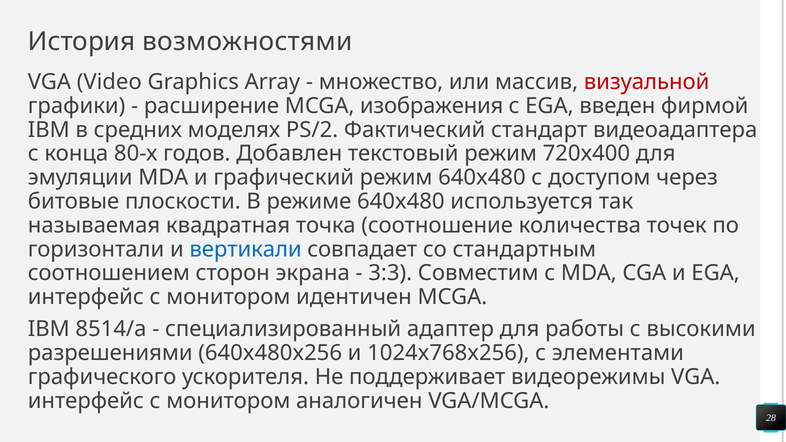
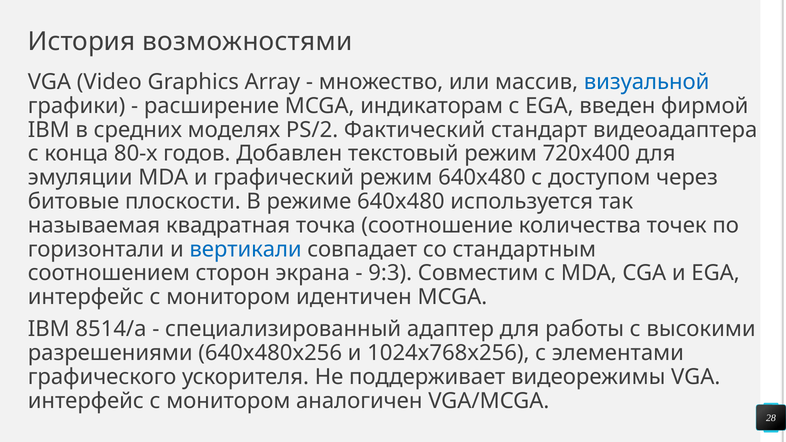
визуальной colour: red -> blue (647, 82)
изображения: изображения -> индикаторам (432, 106)
3:3: 3:3 -> 9:3 (390, 273)
